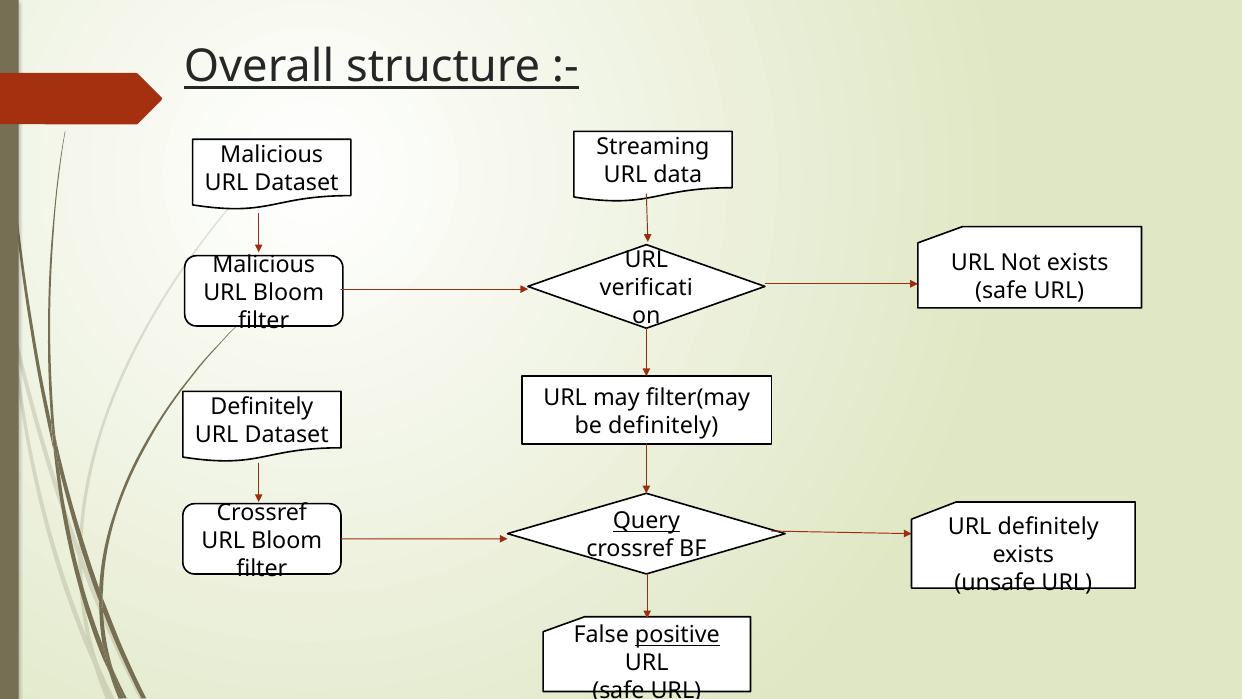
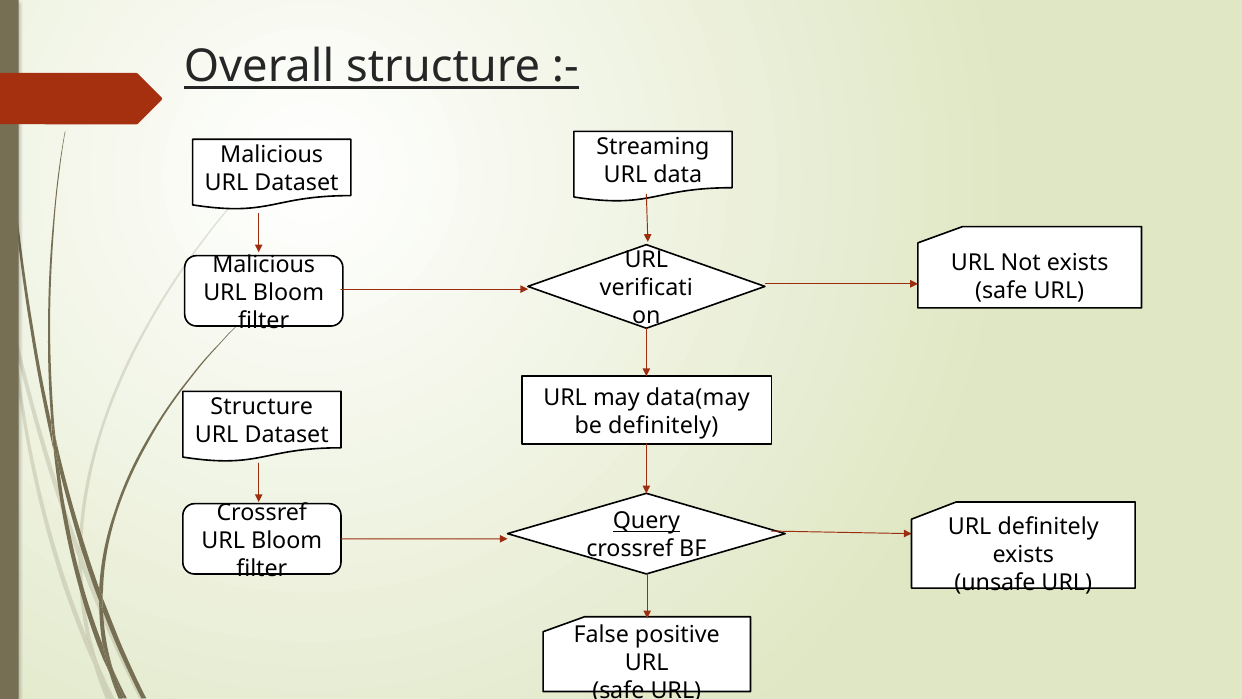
filter(may: filter(may -> data(may (698, 397)
Definitely: Definitely -> Structure (262, 407)
positive underline: present -> none (677, 635)
